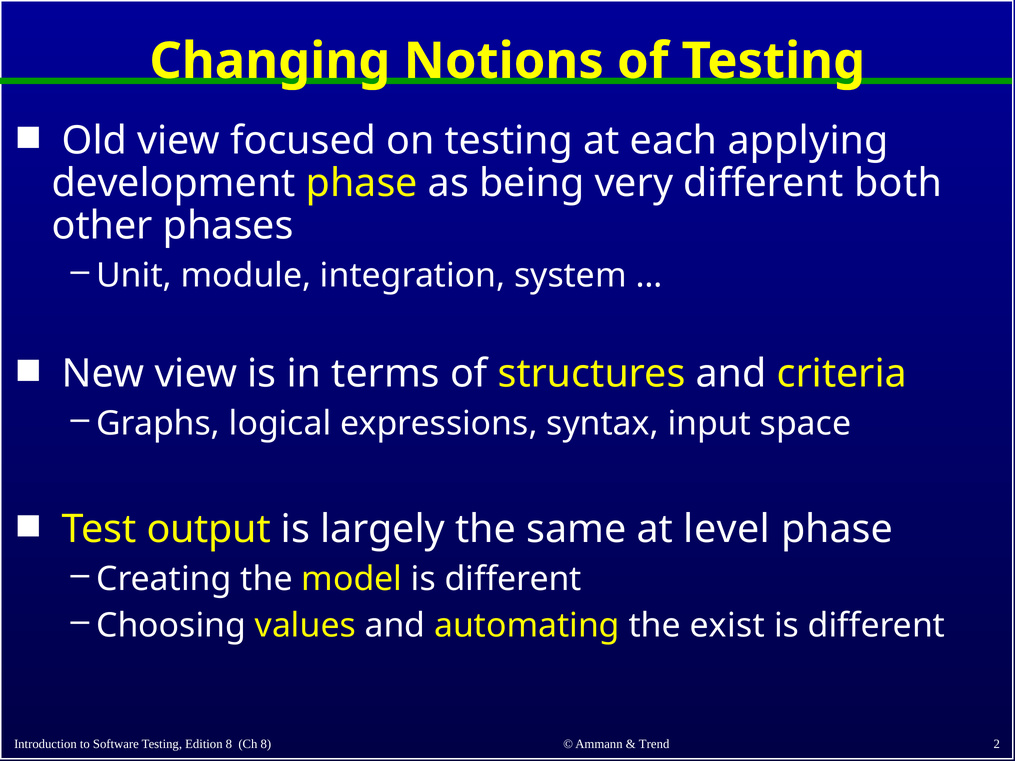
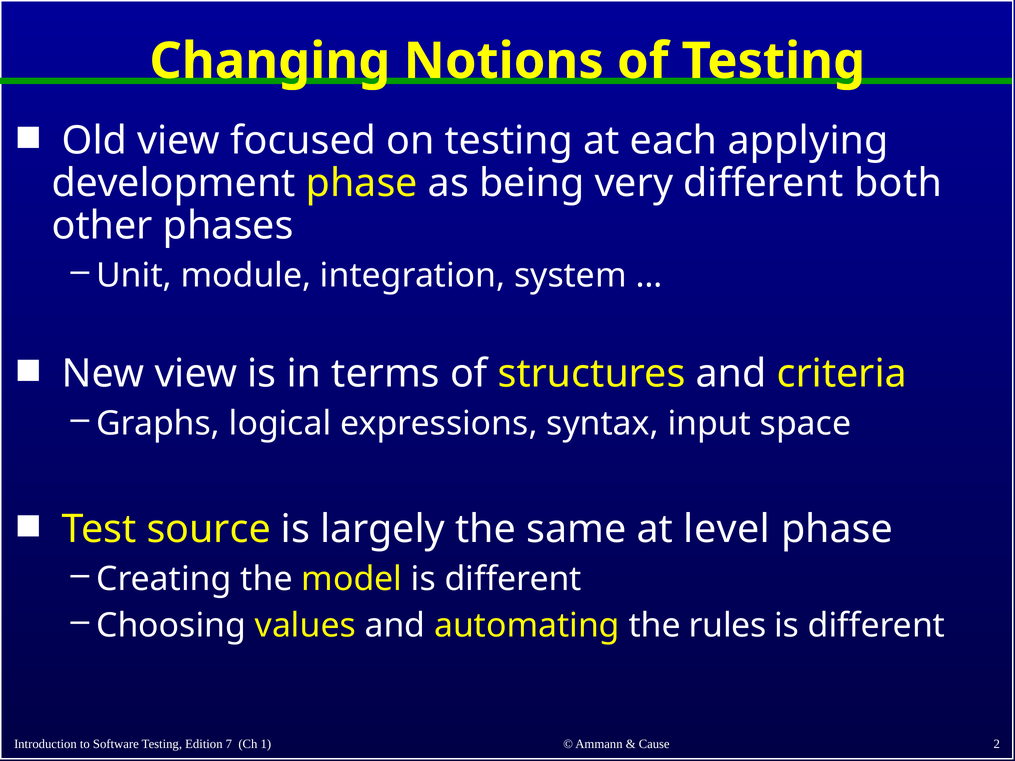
output: output -> source (209, 529)
exist: exist -> rules (728, 626)
Edition 8: 8 -> 7 (229, 745)
Ch 8: 8 -> 1 (266, 745)
Trend: Trend -> Cause (654, 745)
